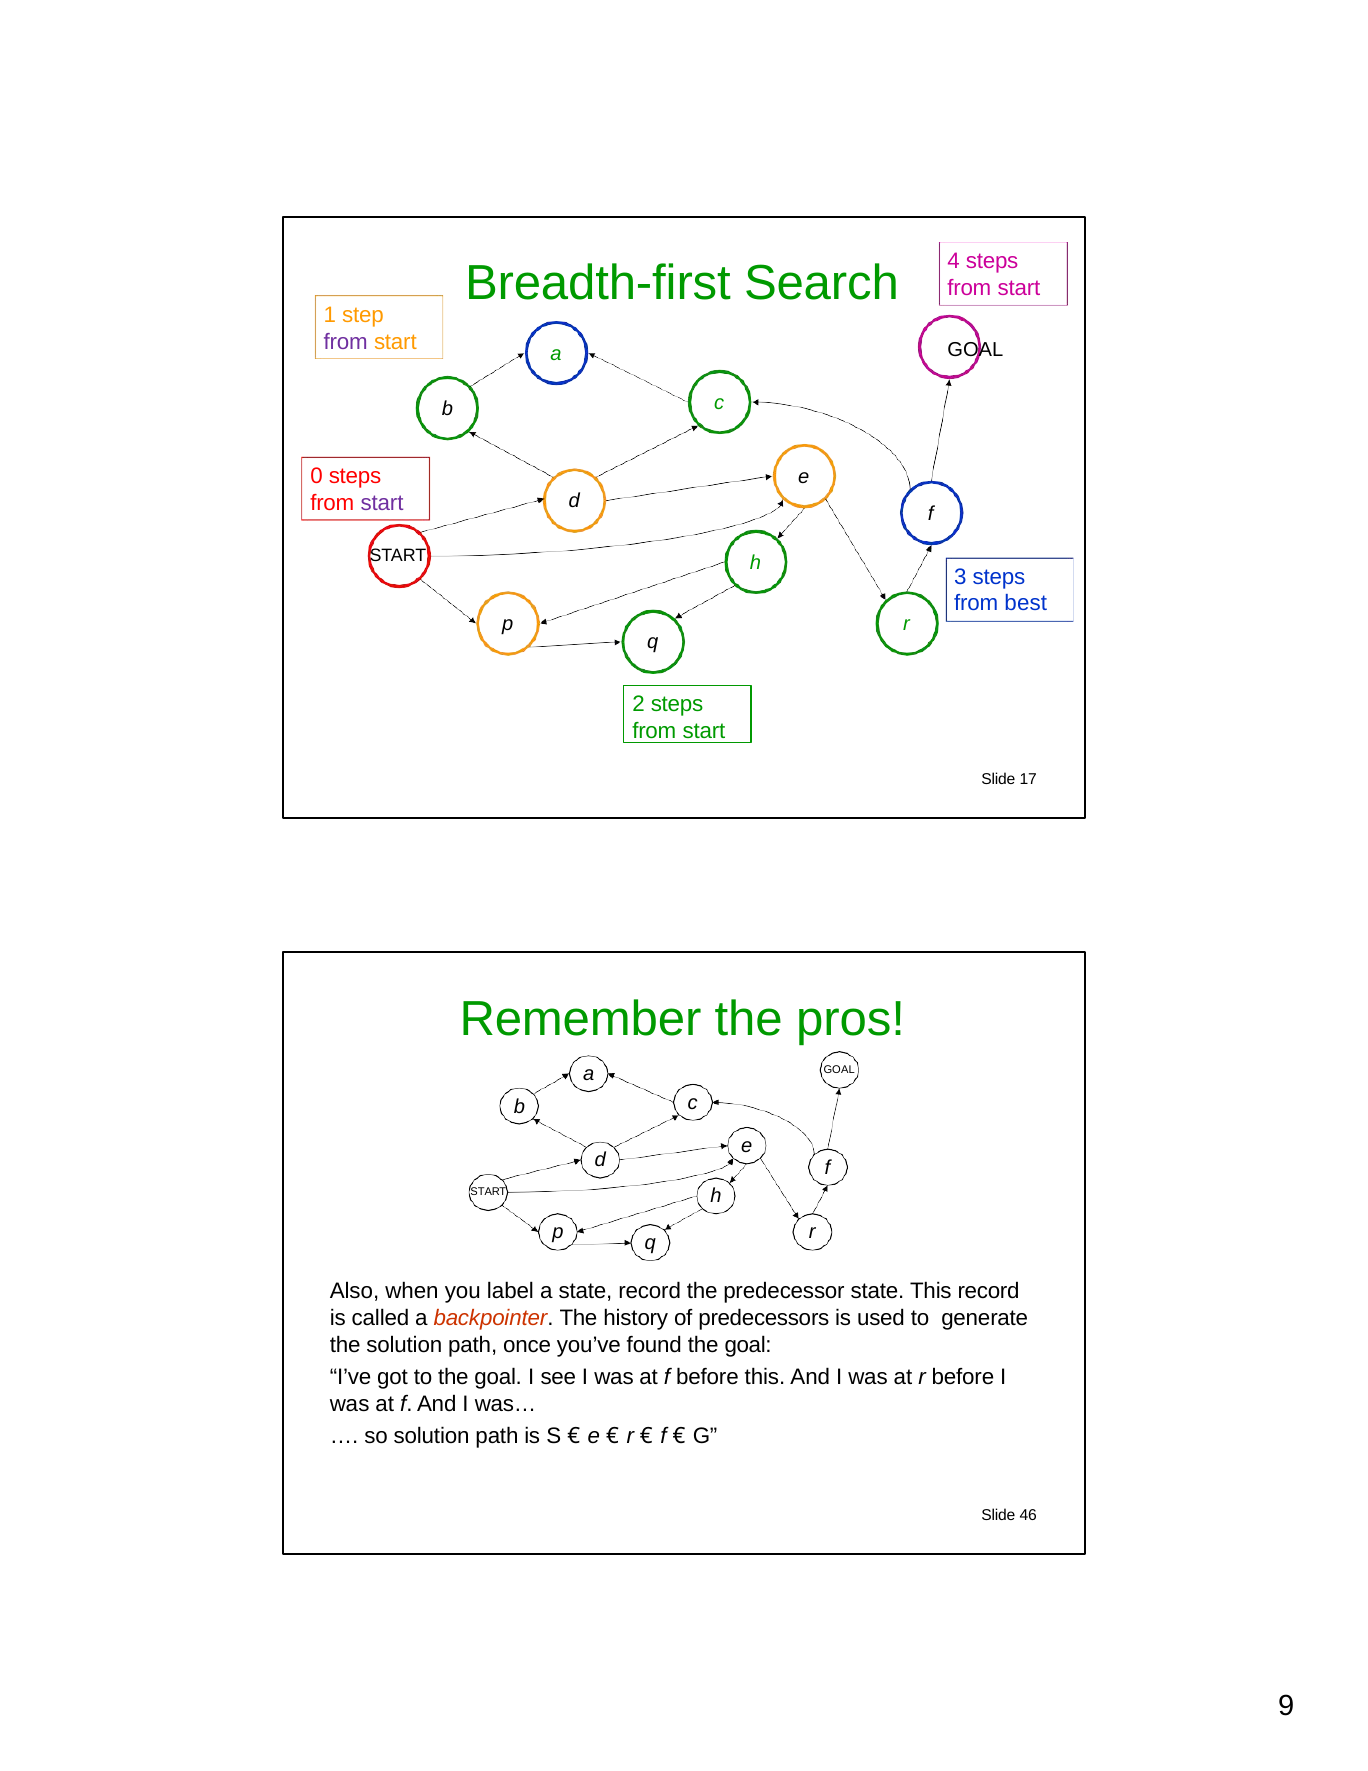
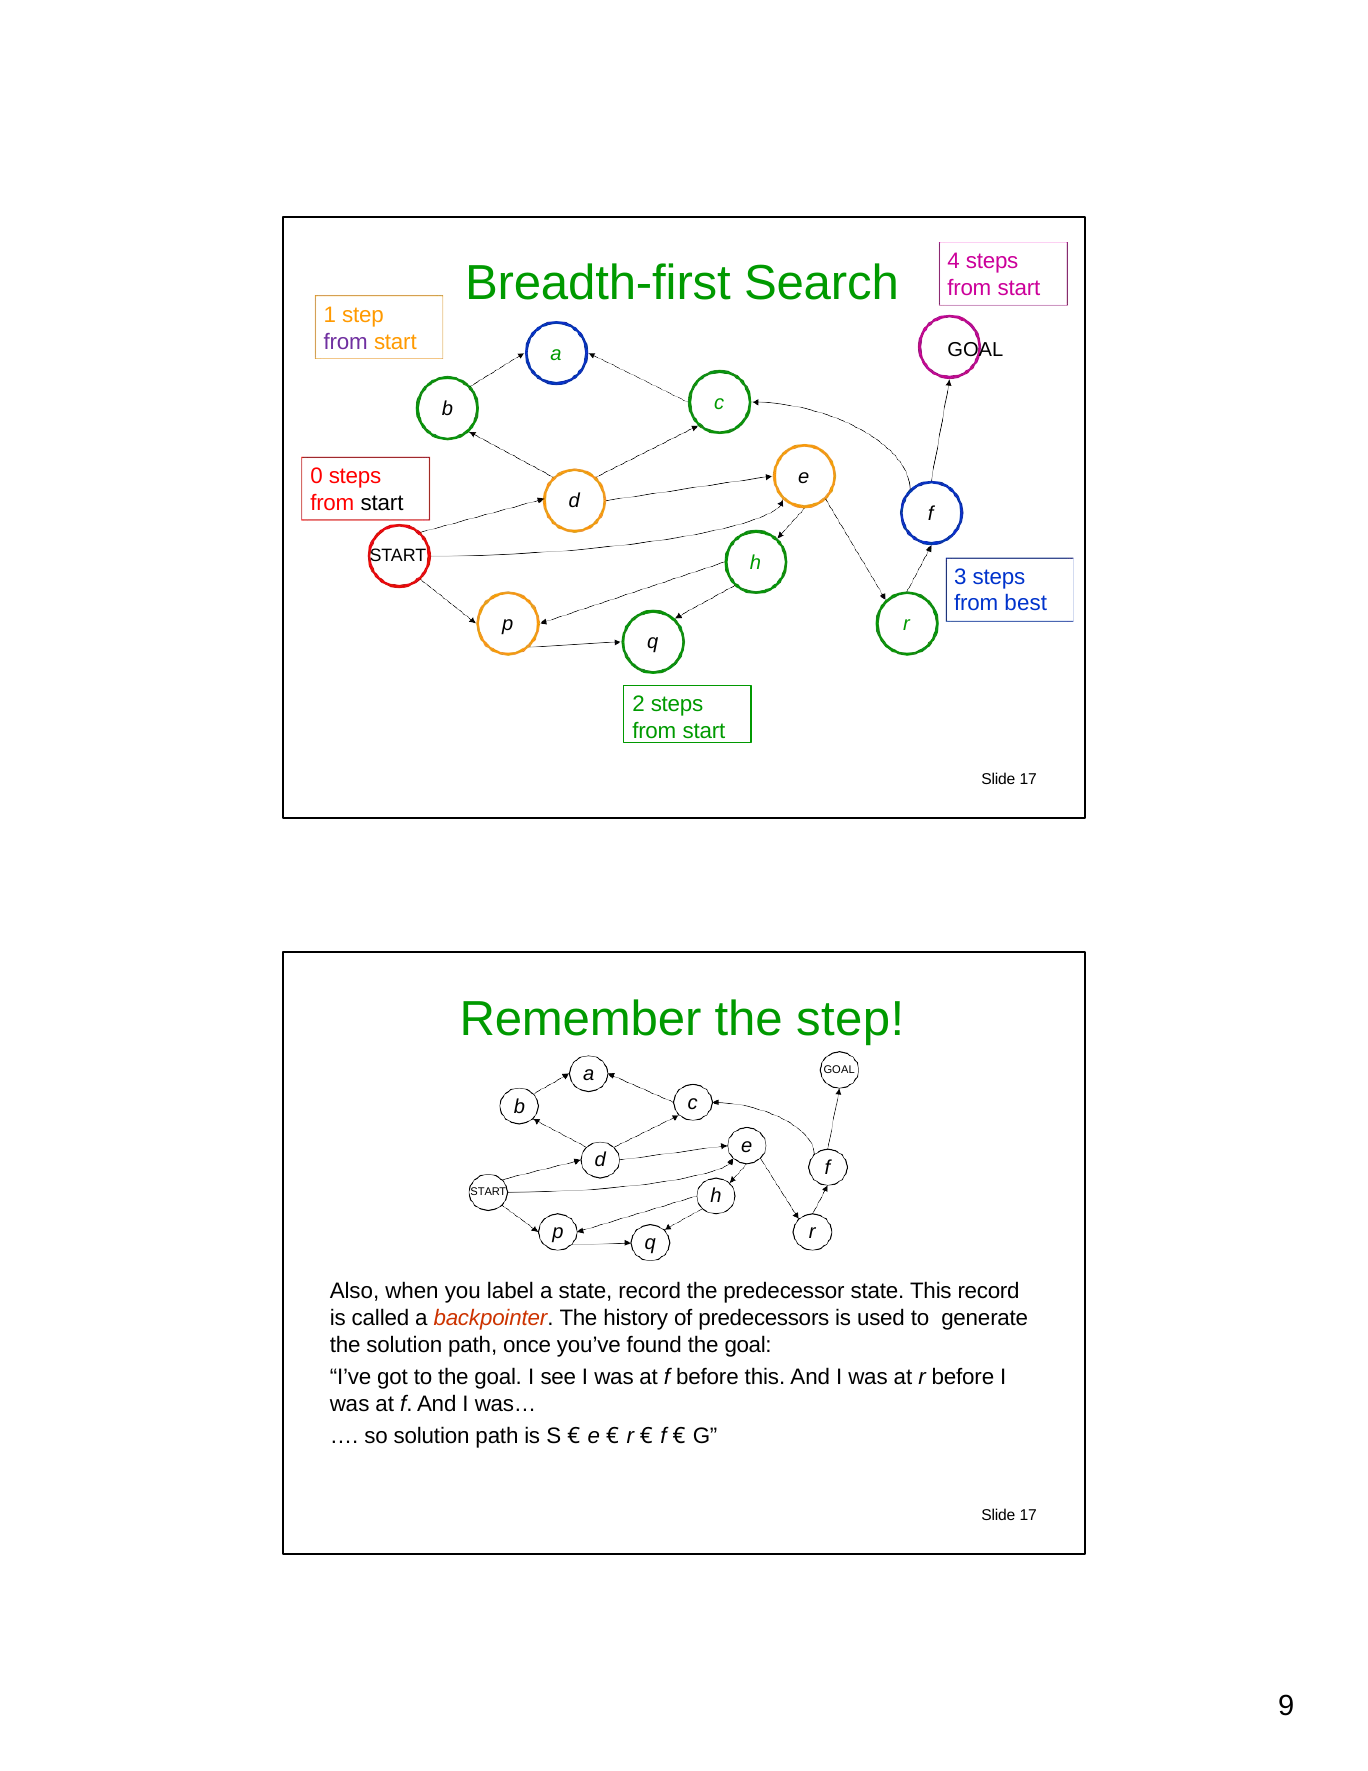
start colour: purple -> black (382, 503)
the pros: pros -> step (850, 1018)
46: 46 -> 17 (1028, 1514)
